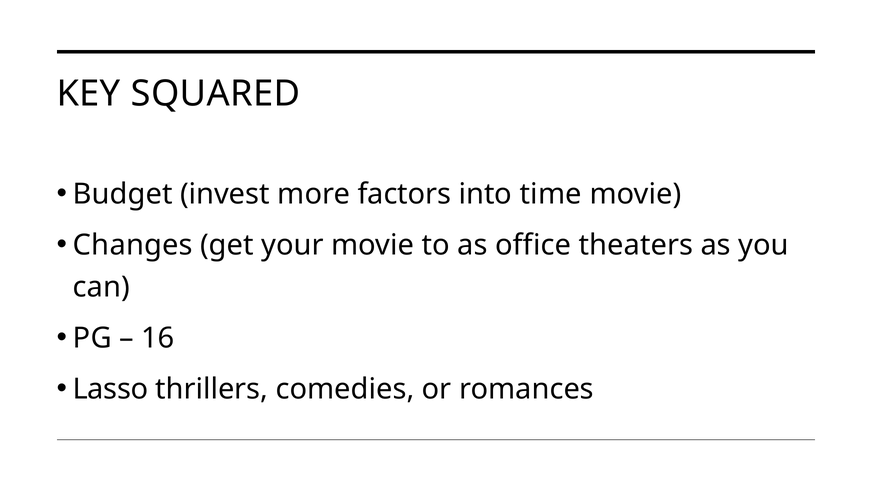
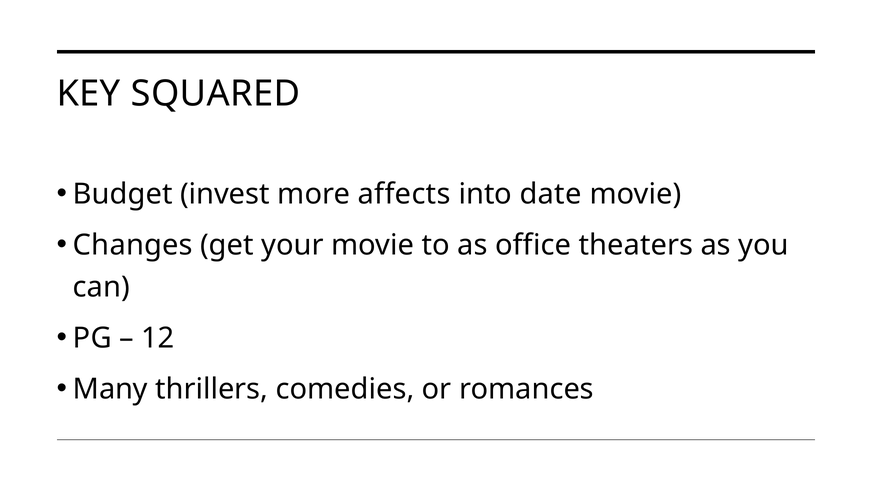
factors: factors -> affects (404, 194)
time: time -> date (551, 194)
16: 16 -> 12 (158, 338)
Lasso: Lasso -> Many (110, 389)
